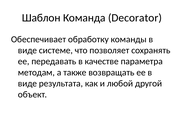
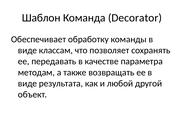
системе: системе -> классам (56, 50)
